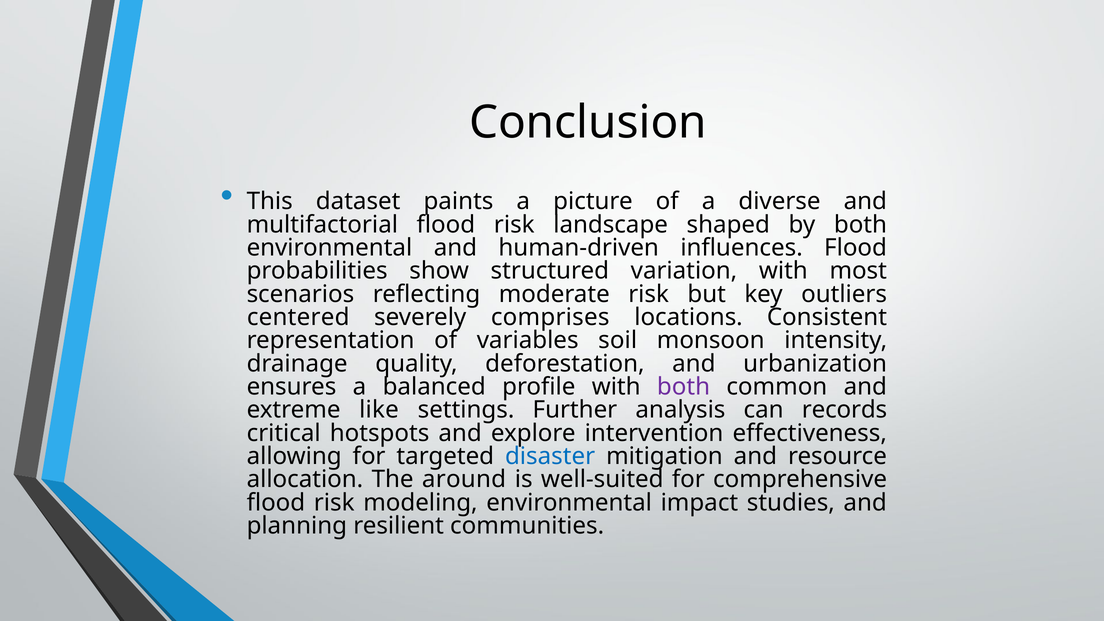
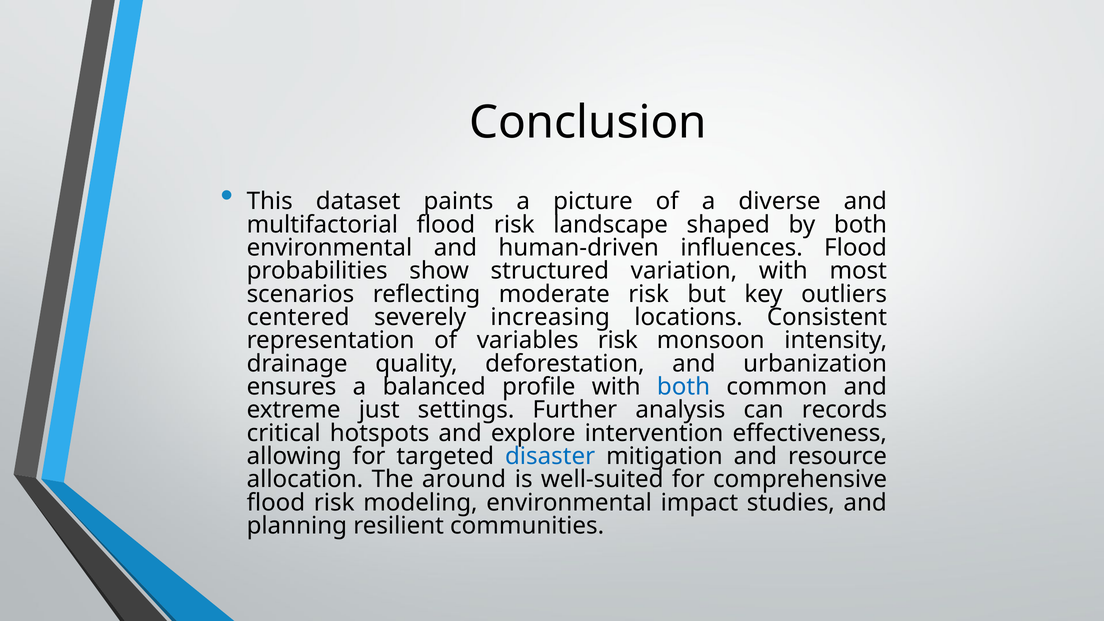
comprises: comprises -> increasing (550, 317)
variables soil: soil -> risk (618, 340)
both colour: purple -> blue (684, 387)
like: like -> just (379, 410)
